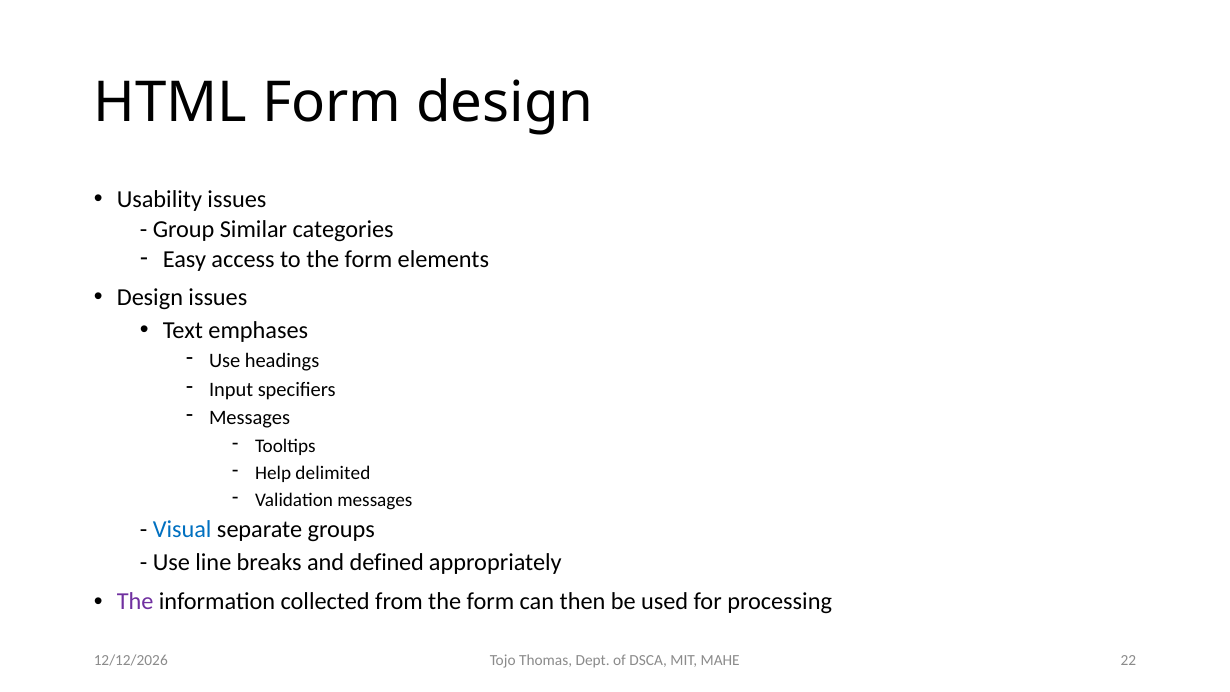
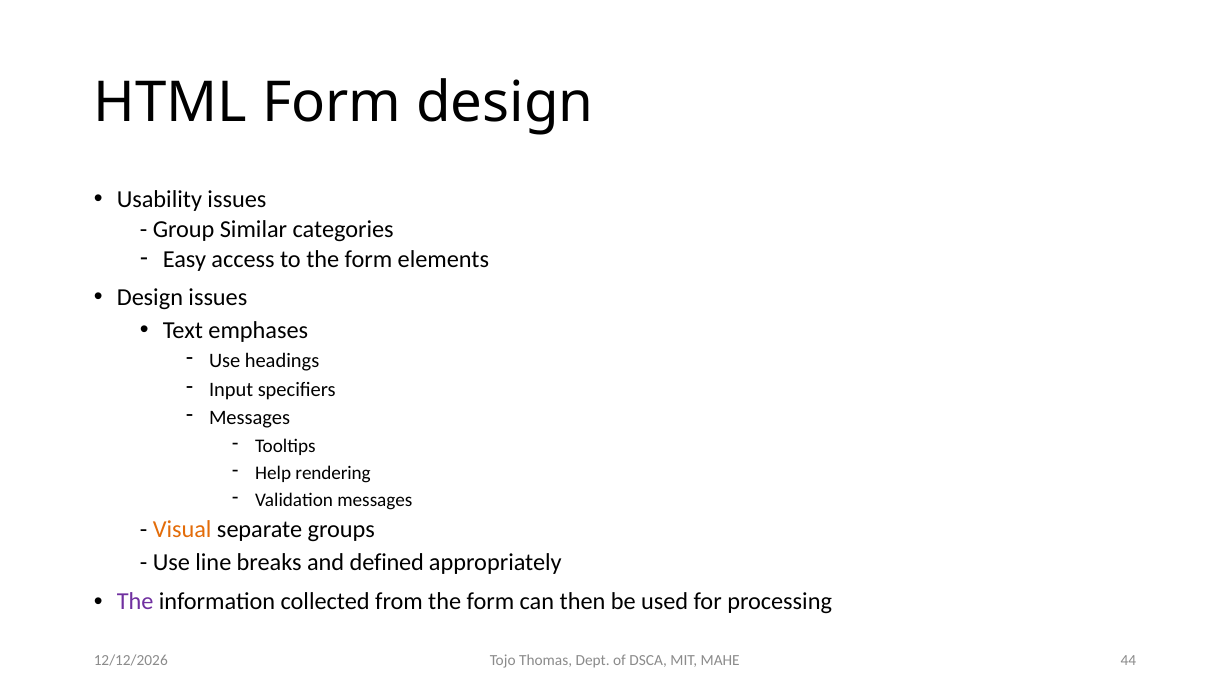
delimited: delimited -> rendering (333, 473)
Visual colour: blue -> orange (182, 530)
22: 22 -> 44 (1128, 661)
